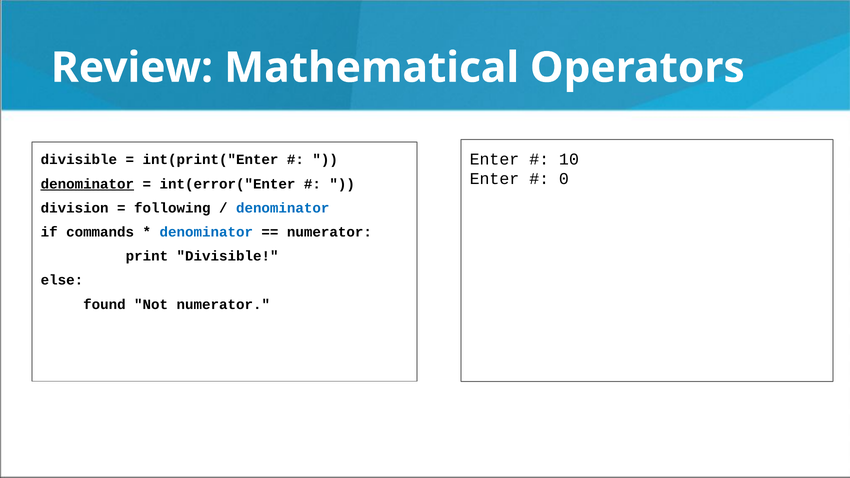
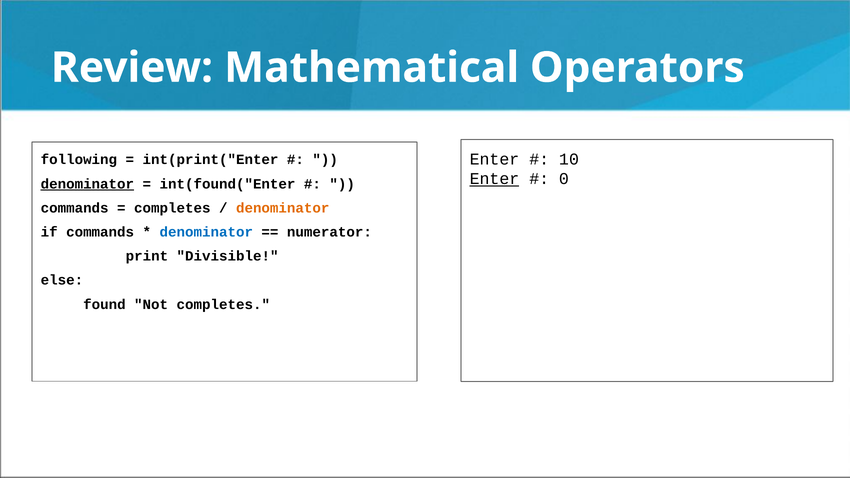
divisible: divisible -> following (79, 160)
Enter underline: none -> present (494, 179)
int(error("Enter: int(error("Enter -> int(found("Enter (228, 184)
division: division -> commands (75, 208)
following: following -> completes (172, 208)
denominator colour: blue -> orange (283, 208)
Not numerator: numerator -> completes (223, 304)
